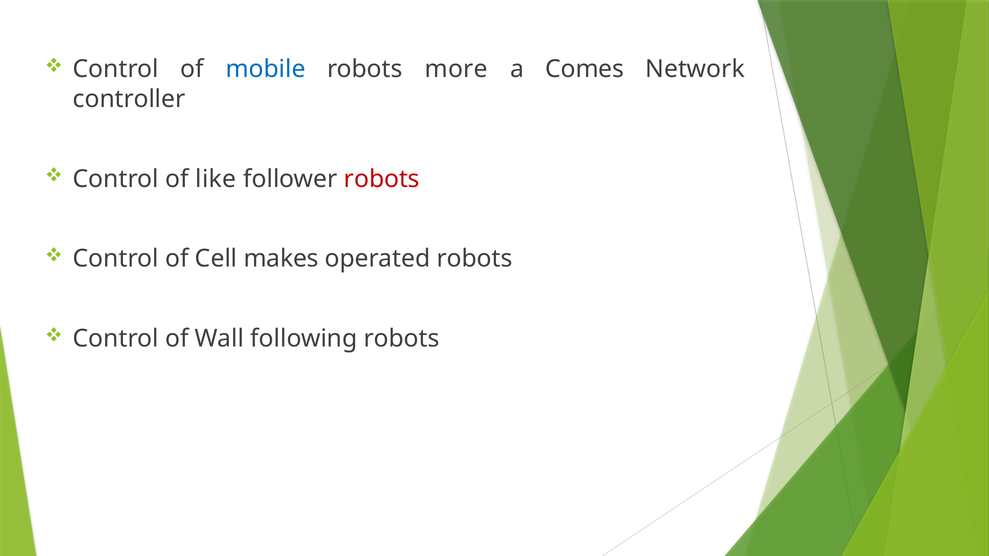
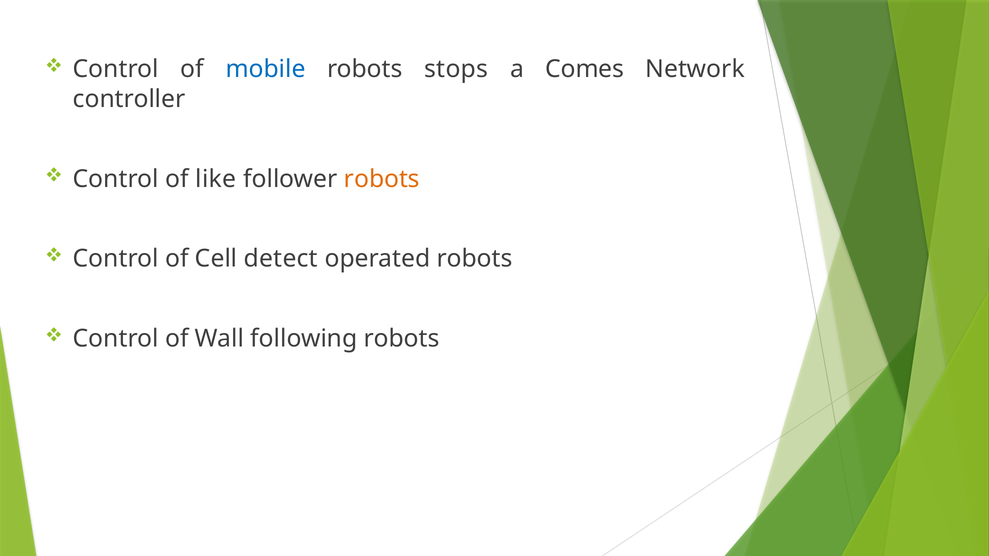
more: more -> stops (456, 69)
robots colour: red -> orange (382, 179)
makes: makes -> detect (281, 259)
